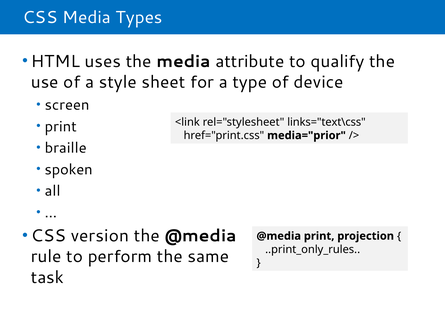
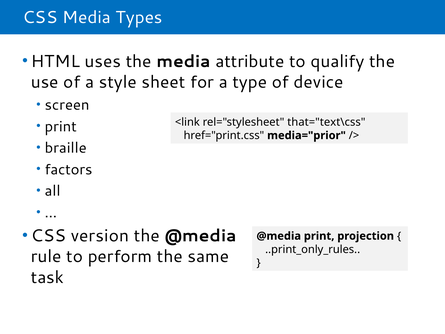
links="text\css: links="text\css -> that="text\css (326, 122)
spoken: spoken -> factors (69, 169)
